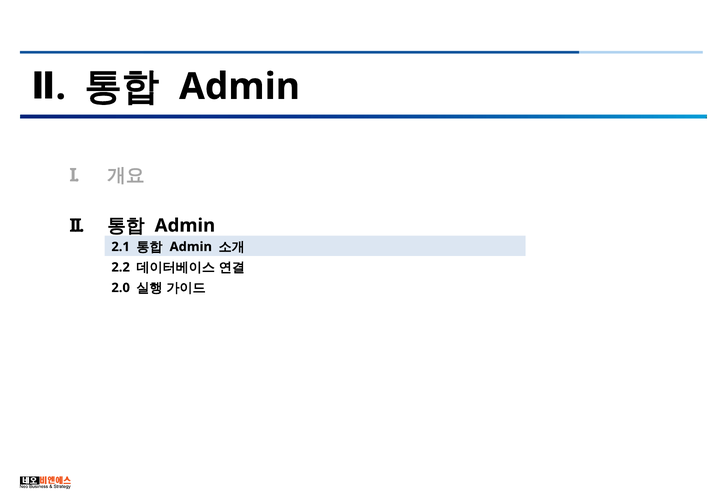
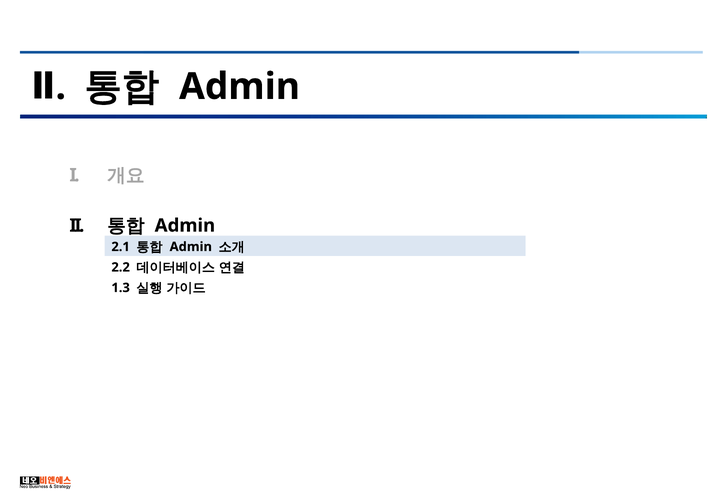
2.0: 2.0 -> 1.3 (121, 288)
